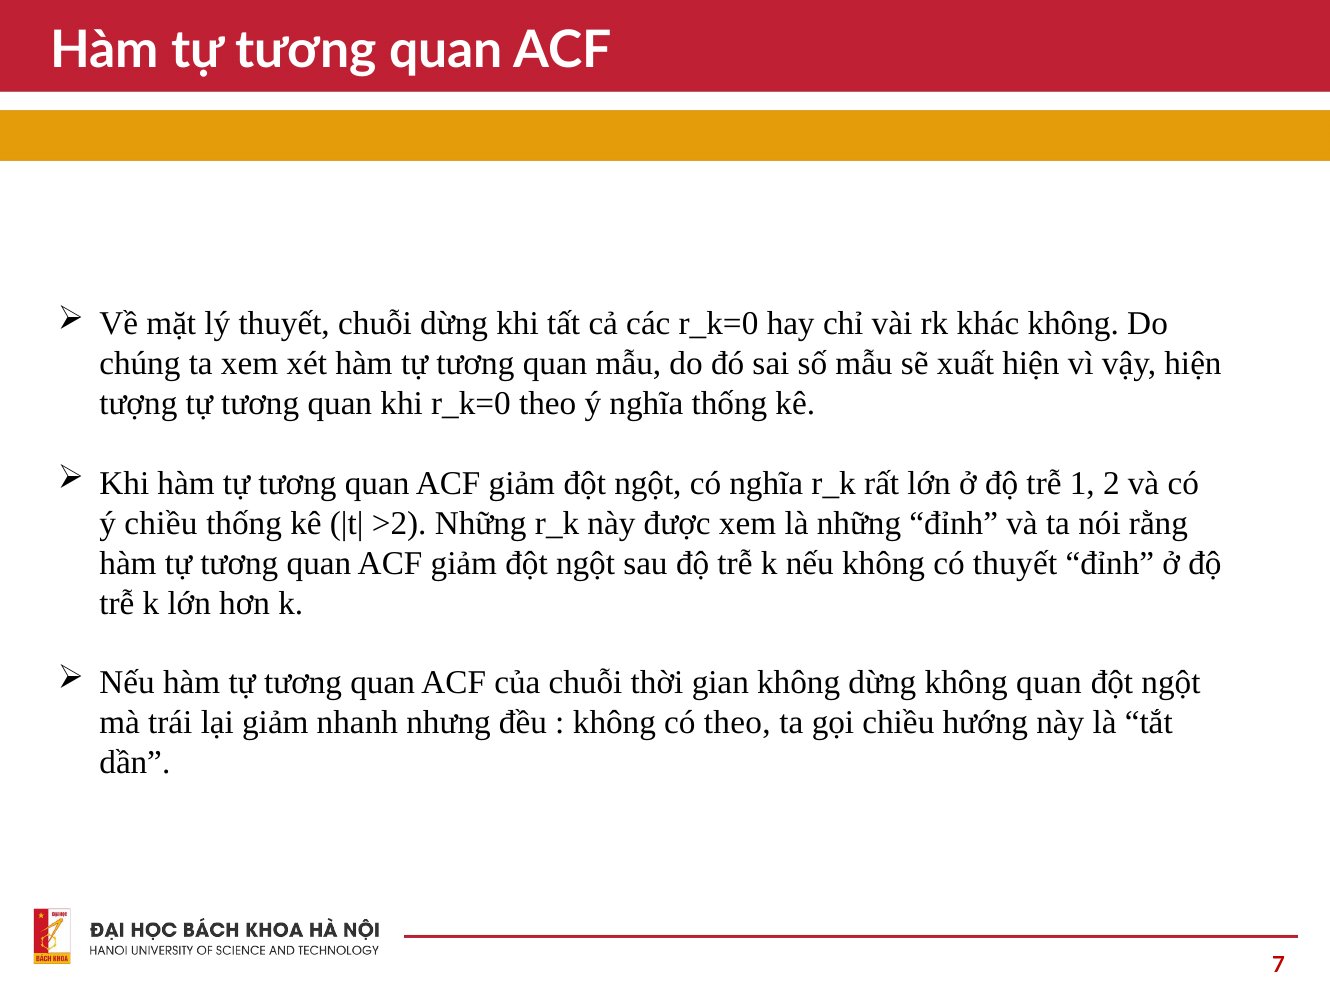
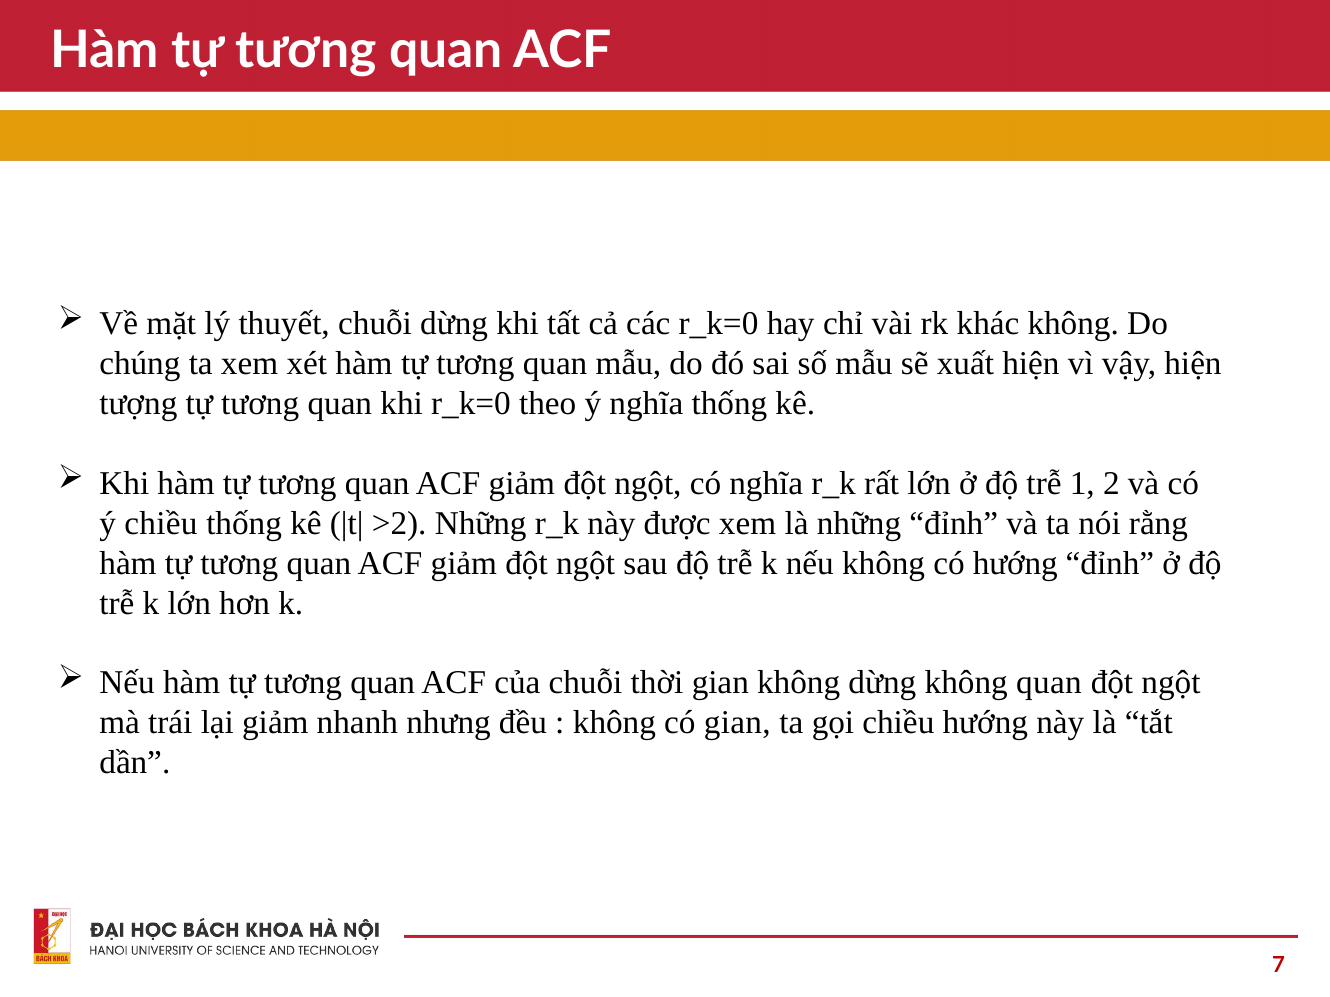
có thuyết: thuyết -> hướng (1015, 563)
có theo: theo -> gian (737, 723)
